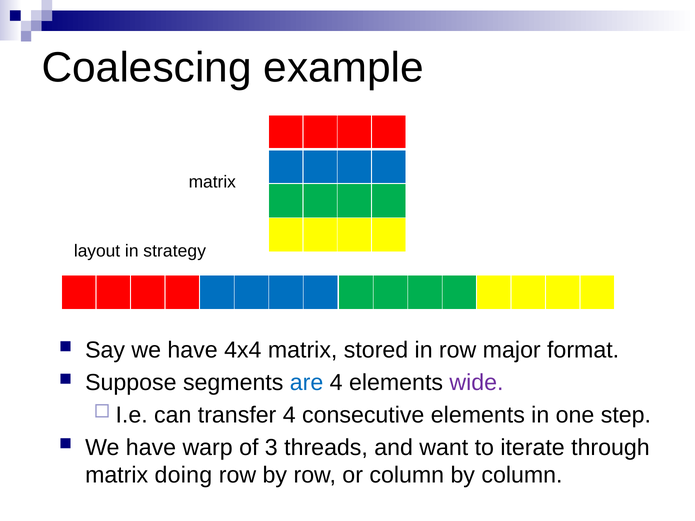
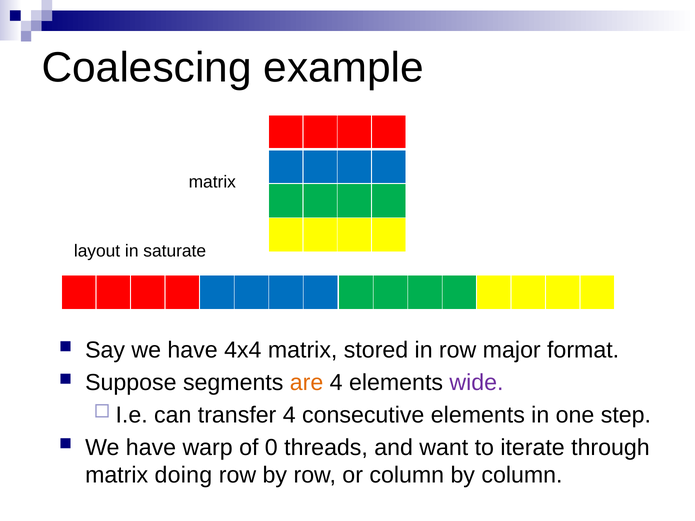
strategy: strategy -> saturate (175, 251)
are colour: blue -> orange (307, 383)
3: 3 -> 0 (271, 448)
